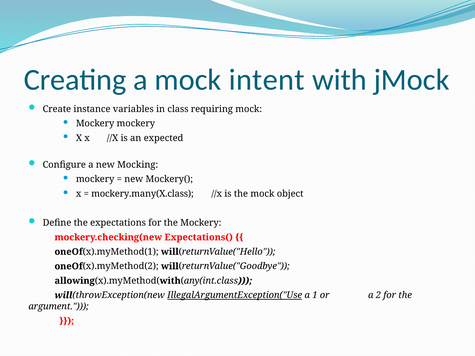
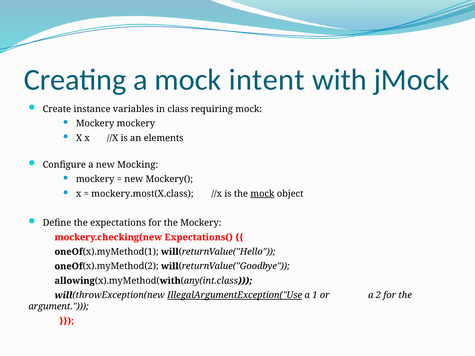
expected: expected -> elements (164, 138)
mockery.many(X.class: mockery.many(X.class -> mockery.most(X.class (142, 194)
mock underline: none -> present (262, 194)
